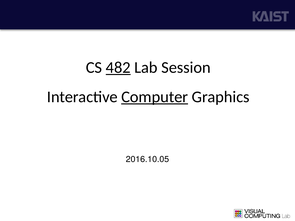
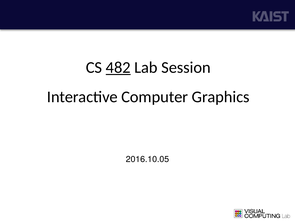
Computer underline: present -> none (155, 97)
